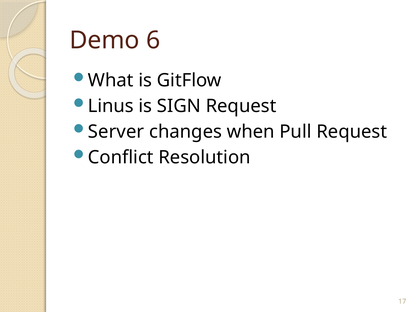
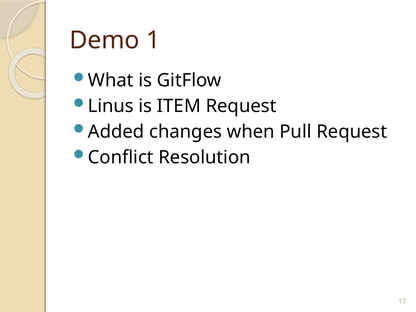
6: 6 -> 1 (153, 40)
SIGN: SIGN -> ITEM (179, 106)
Server: Server -> Added (116, 132)
